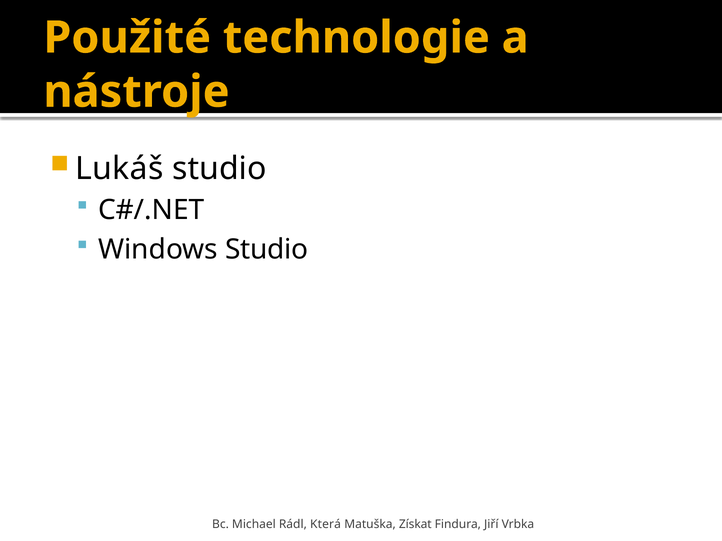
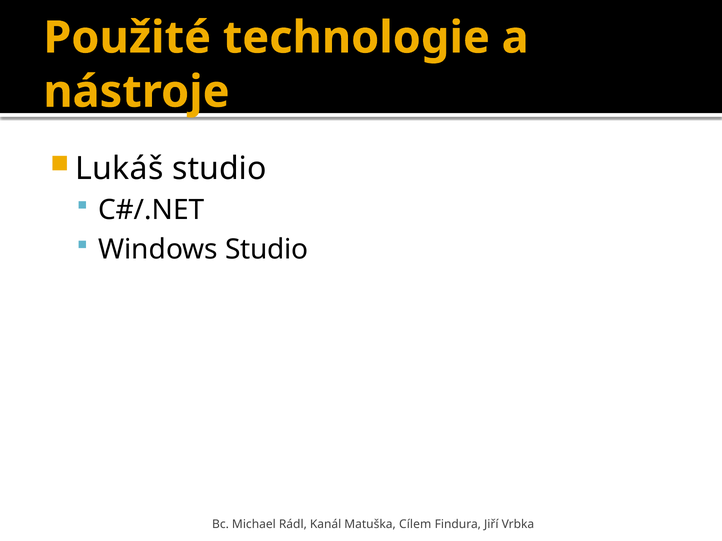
Která: Která -> Kanál (326, 525)
Získat: Získat -> Cílem (415, 525)
